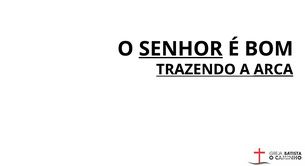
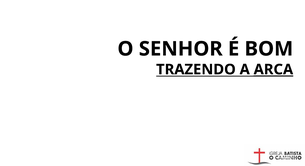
SENHOR underline: present -> none (181, 49)
